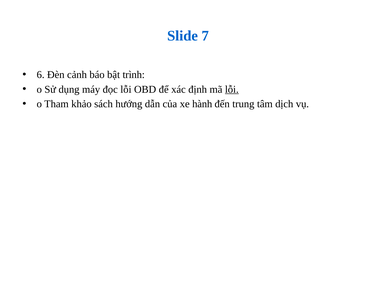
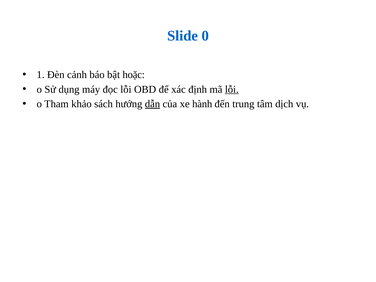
7: 7 -> 0 (205, 36)
6: 6 -> 1 (41, 75)
trình: trình -> hoặc (134, 75)
dẫn underline: none -> present (152, 104)
